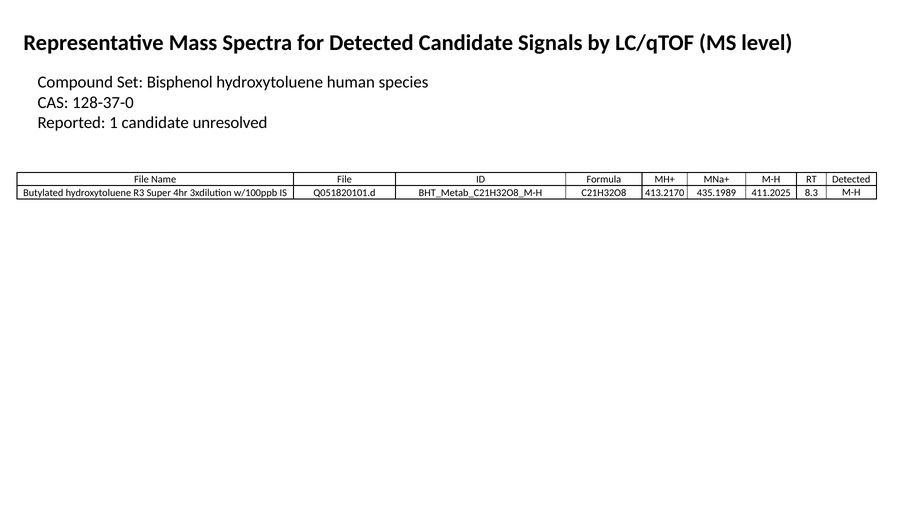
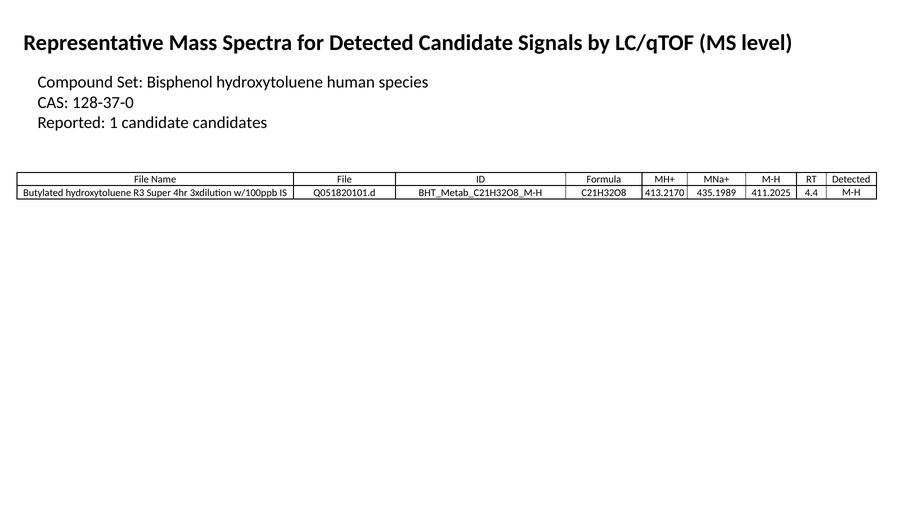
unresolved: unresolved -> candidates (230, 123)
8.3: 8.3 -> 4.4 (811, 193)
